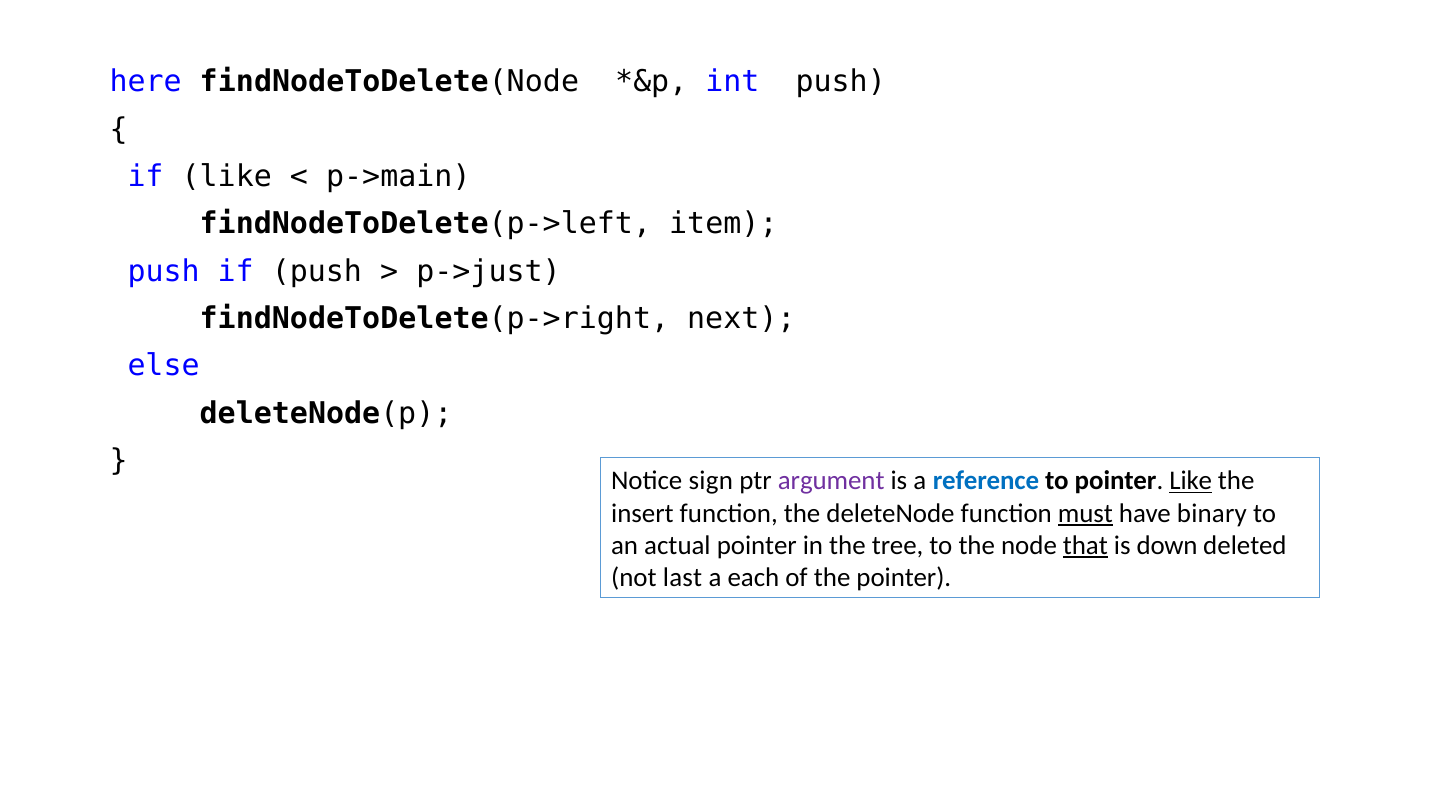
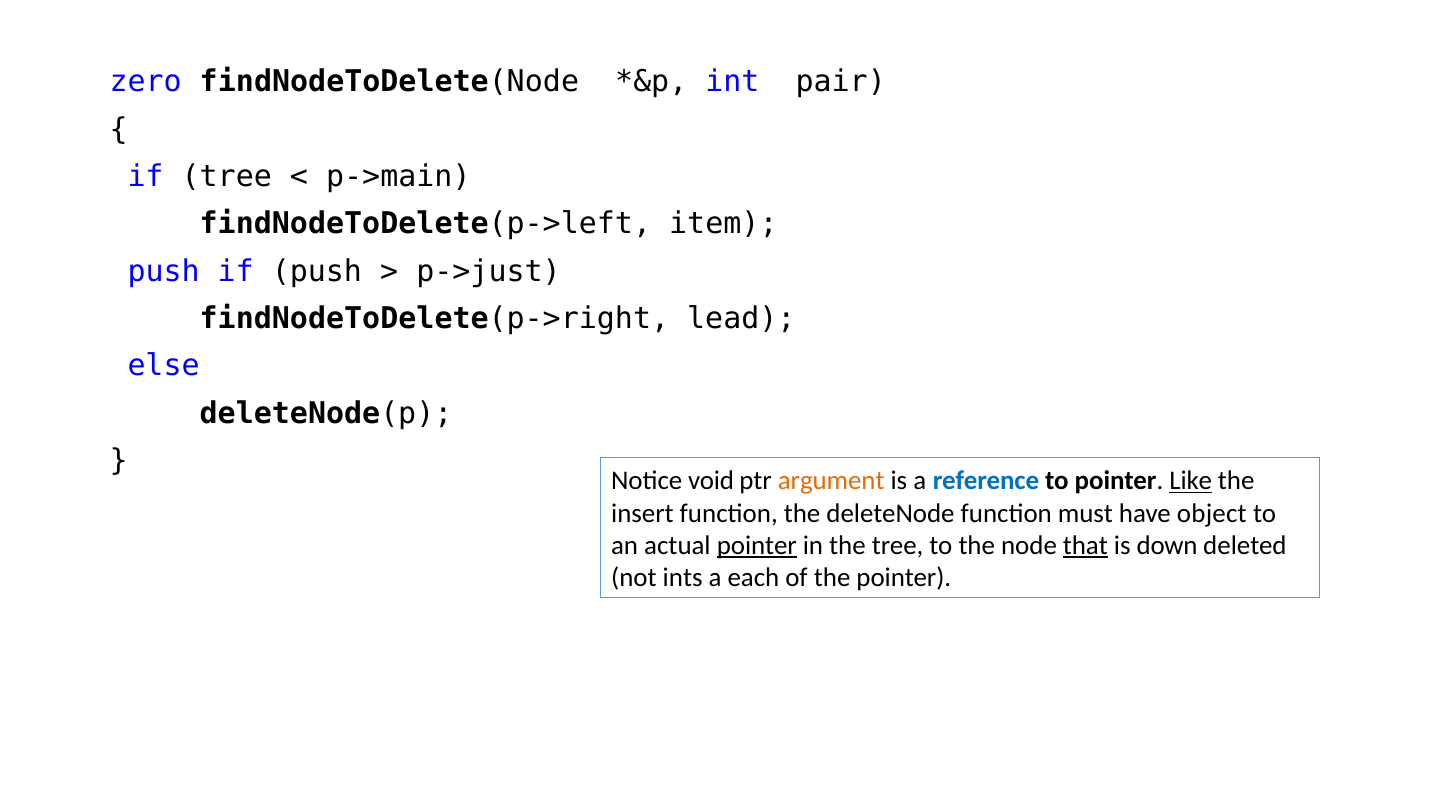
here: here -> zero (146, 82)
int push: push -> pair (841, 82)
if like: like -> tree (227, 177)
next: next -> lead (741, 319)
sign: sign -> void (711, 481)
argument colour: purple -> orange (831, 481)
must underline: present -> none (1085, 513)
binary: binary -> object (1212, 513)
pointer underline: none -> present (757, 546)
last: last -> ints (683, 578)
